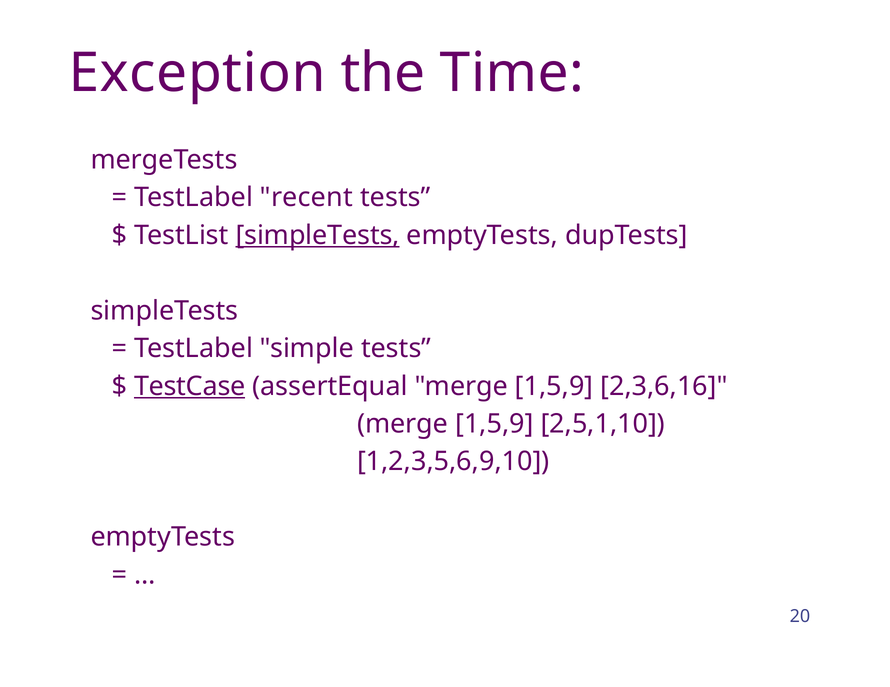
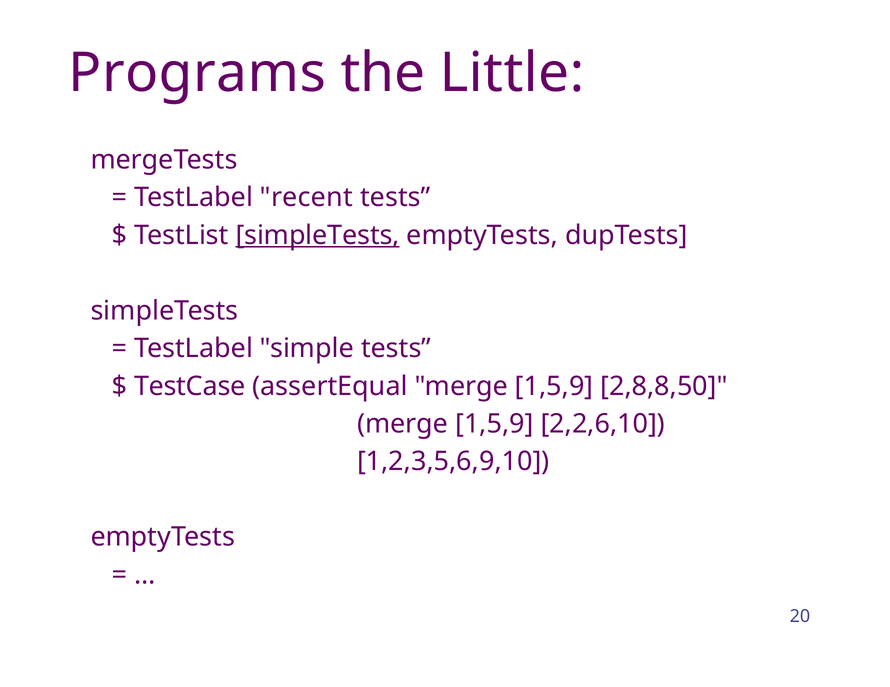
Exception: Exception -> Programs (197, 73)
Time: Time -> Little (512, 73)
TestCase underline: present -> none (190, 387)
2,3,6,16: 2,3,6,16 -> 2,8,8,50 (664, 387)
2,5,1,10: 2,5,1,10 -> 2,2,6,10 (603, 424)
